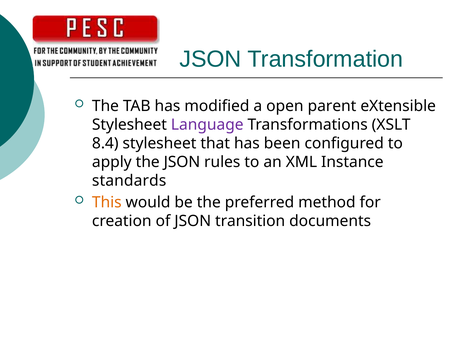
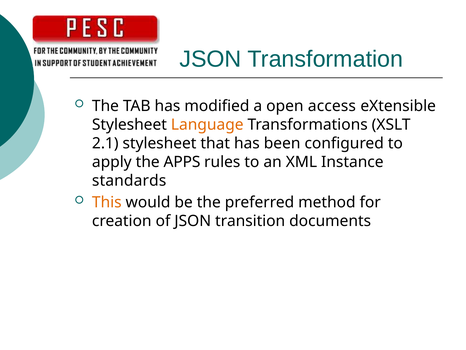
parent: parent -> access (332, 106)
Language colour: purple -> orange (207, 125)
8.4: 8.4 -> 2.1 (105, 143)
the JSON: JSON -> APPS (182, 162)
